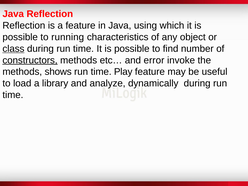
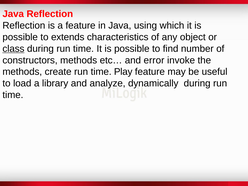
running: running -> extends (68, 37)
constructors underline: present -> none (30, 60)
shows: shows -> create (58, 72)
